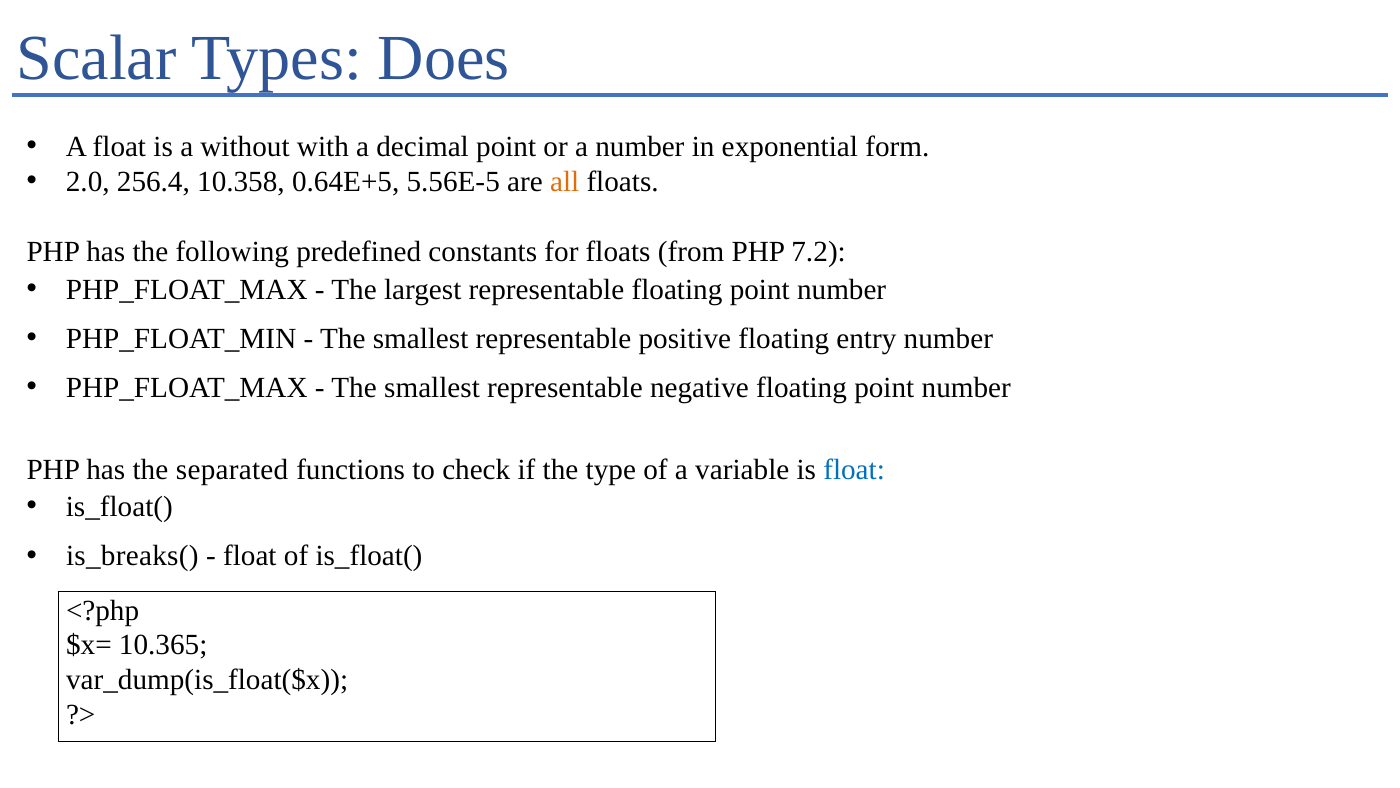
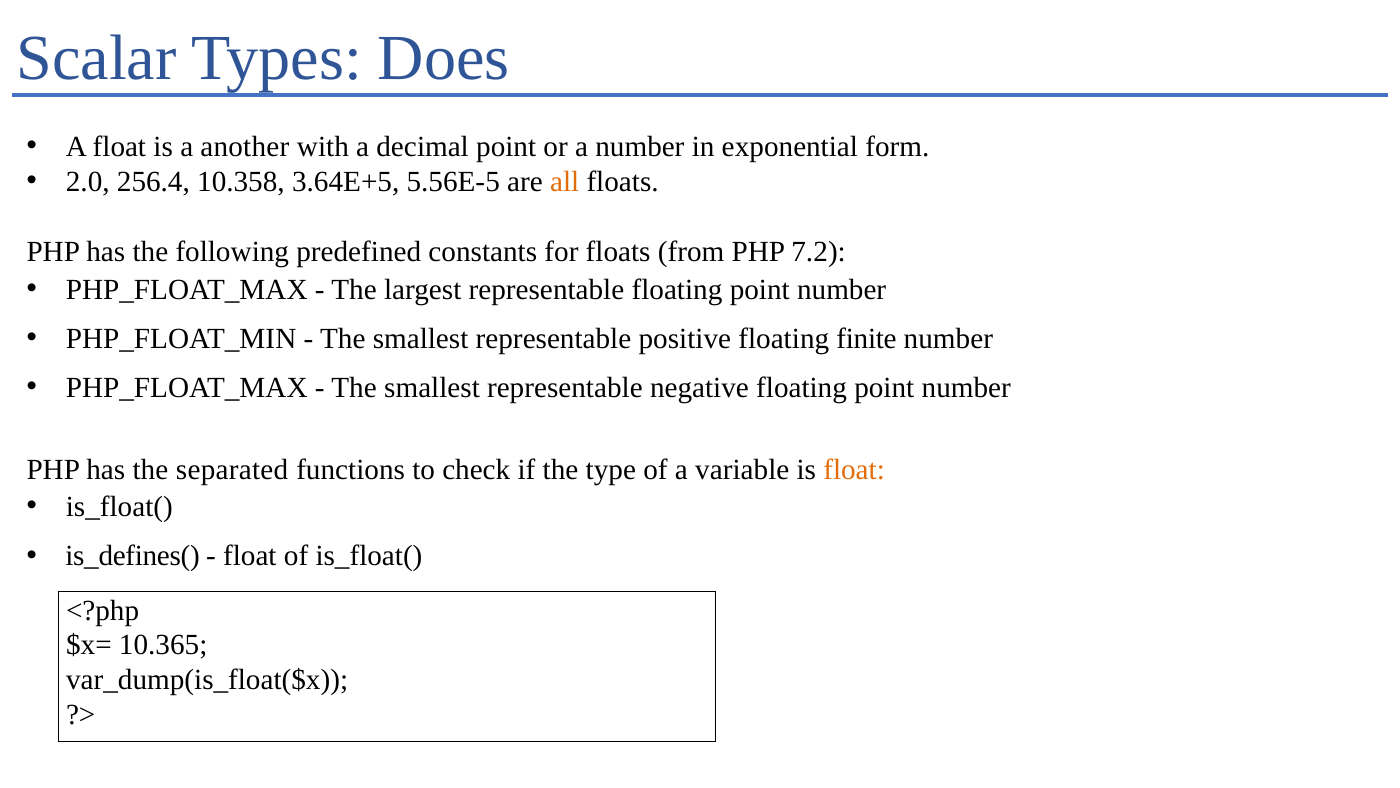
without: without -> another (245, 147)
0.64E+5: 0.64E+5 -> 3.64E+5 (346, 182)
entry: entry -> finite (867, 338)
float colour: blue -> orange (854, 469)
is_breaks(: is_breaks( -> is_defines( (133, 556)
